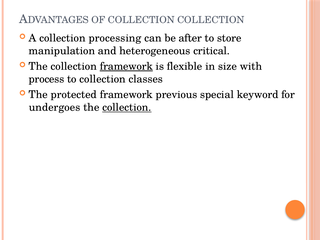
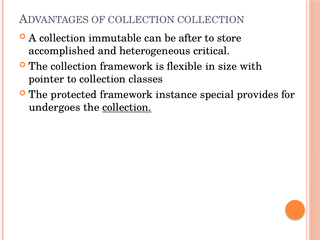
processing: processing -> immutable (115, 38)
manipulation: manipulation -> accomplished (62, 51)
framework underline: present -> none (126, 66)
process: process -> pointer (46, 79)
previous: previous -> instance (176, 95)
keyword: keyword -> provides (258, 95)
